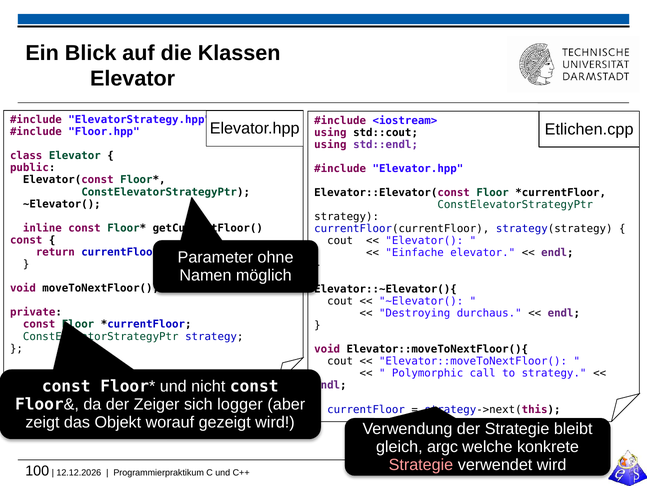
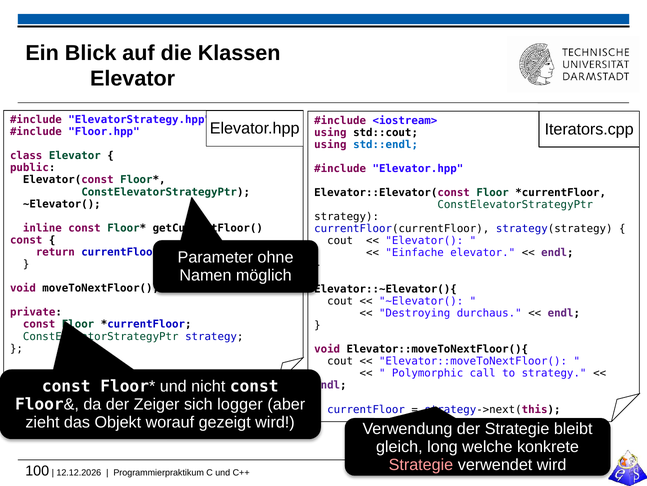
Etlichen.cpp: Etlichen.cpp -> Iterators.cpp (589, 129)
std::endl colour: purple -> blue (386, 144)
zeigt: zeigt -> zieht (42, 422)
argc: argc -> long (442, 446)
